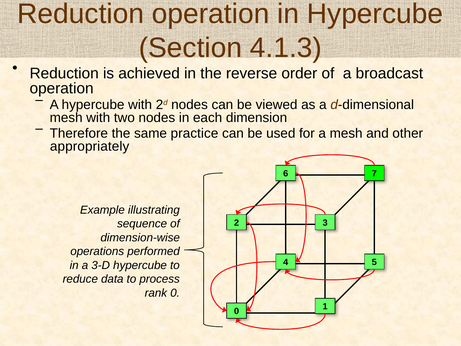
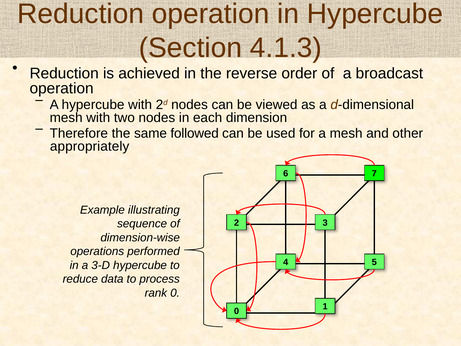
practice: practice -> followed (195, 133)
